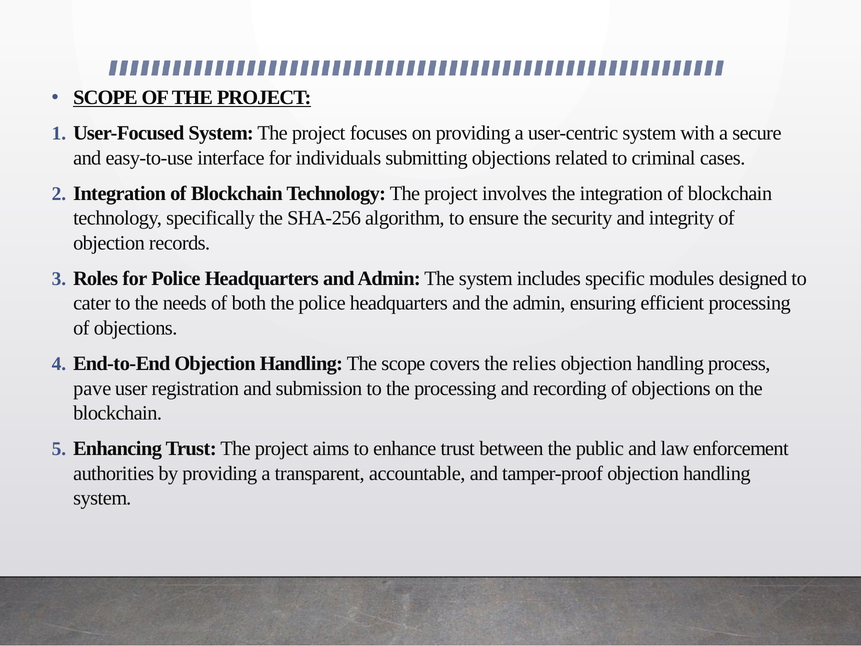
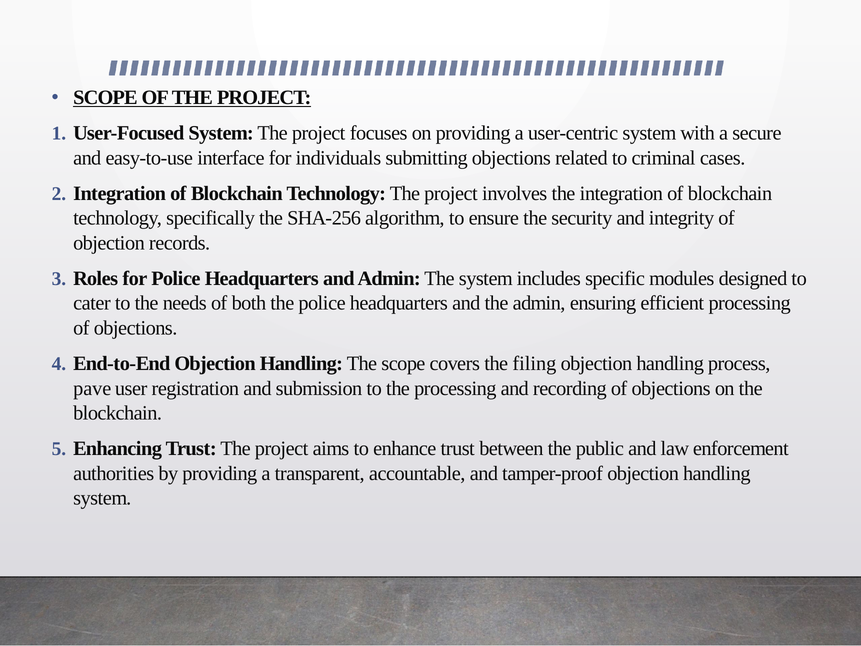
relies: relies -> filing (534, 363)
